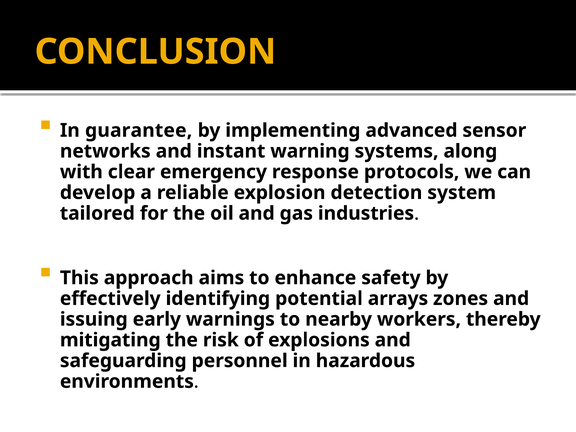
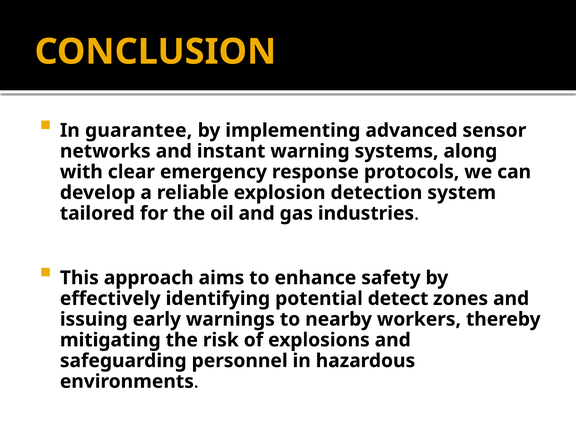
arrays: arrays -> detect (398, 299)
